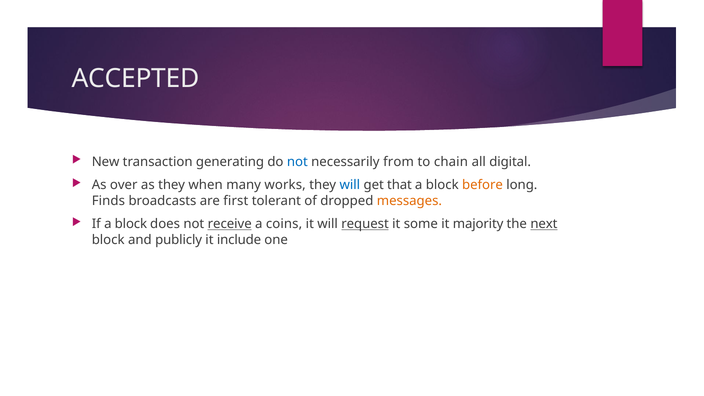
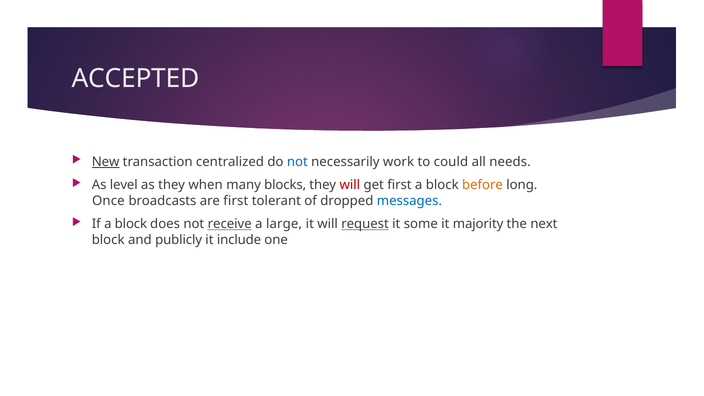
New underline: none -> present (106, 162)
generating: generating -> centralized (230, 162)
from: from -> work (399, 162)
chain: chain -> could (451, 162)
digital: digital -> needs (510, 162)
over: over -> level (124, 185)
works: works -> blocks (285, 185)
will colour: blue -> red (350, 185)
get that: that -> first (399, 185)
Finds: Finds -> Once (108, 201)
messages colour: orange -> blue (409, 201)
coins: coins -> large (284, 224)
next underline: present -> none (544, 224)
